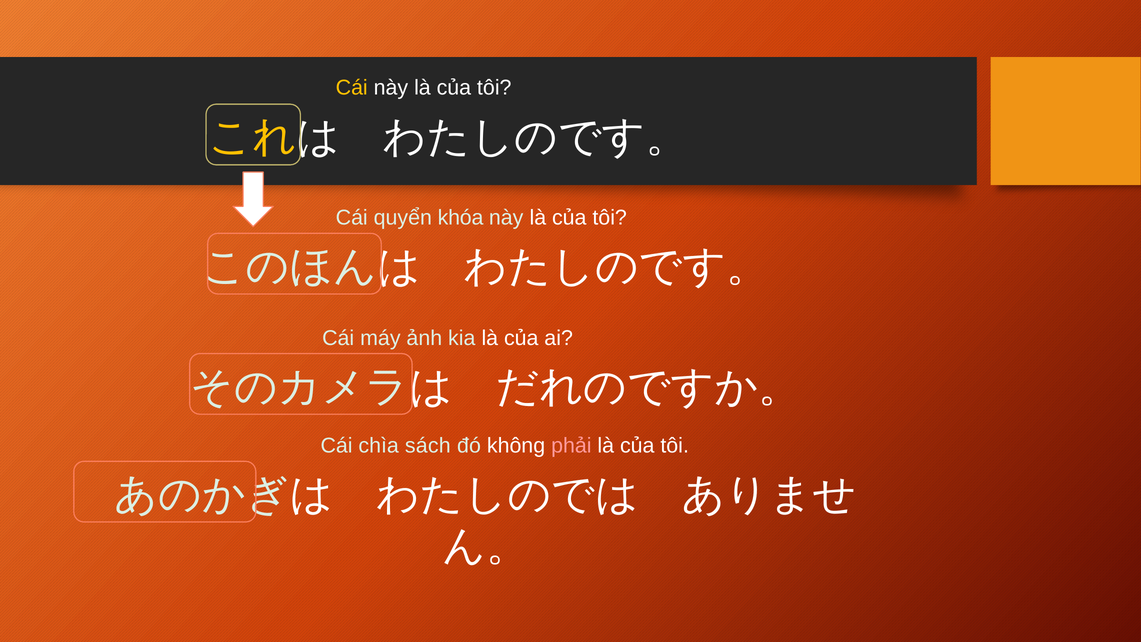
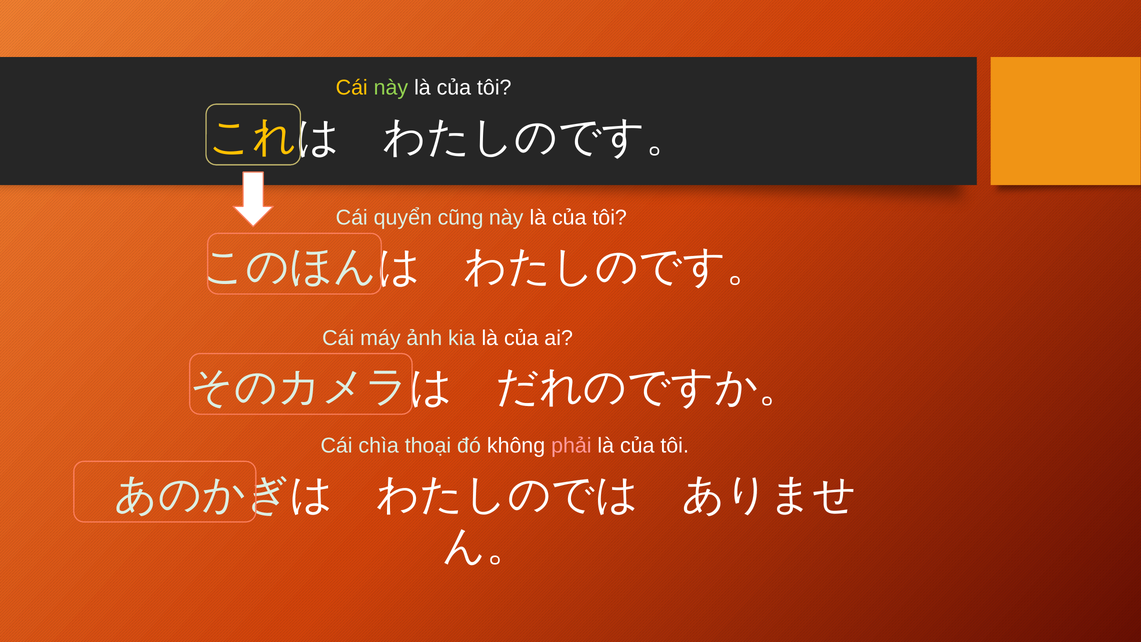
này colour: white -> light green (391, 88)
khóa: khóa -> cũng (461, 217)
sách: sách -> thoại (428, 446)
